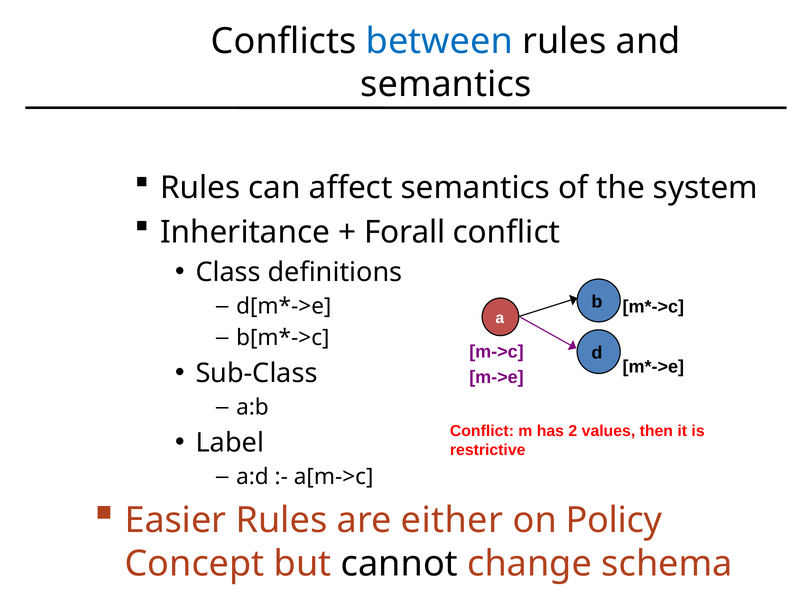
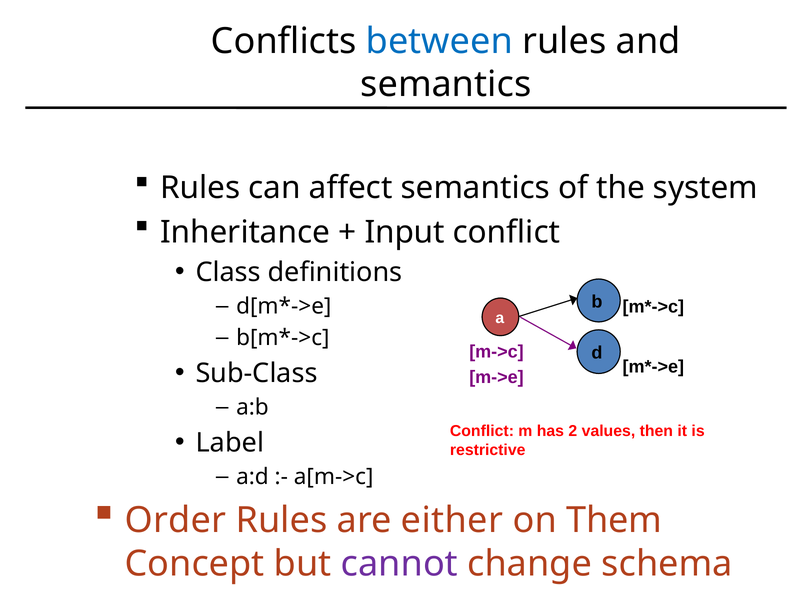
Forall: Forall -> Input (405, 232)
Easier: Easier -> Order (175, 520)
Policy: Policy -> Them (614, 520)
cannot colour: black -> purple (399, 564)
